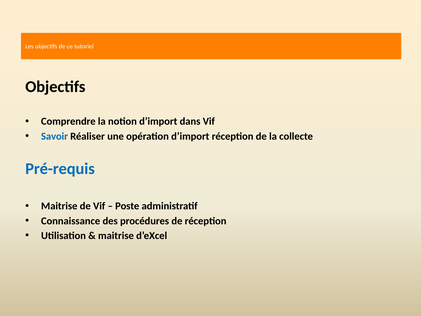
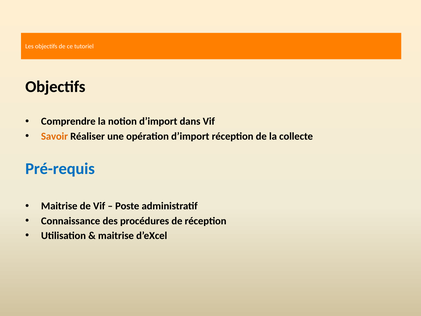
Savoir colour: blue -> orange (54, 136)
